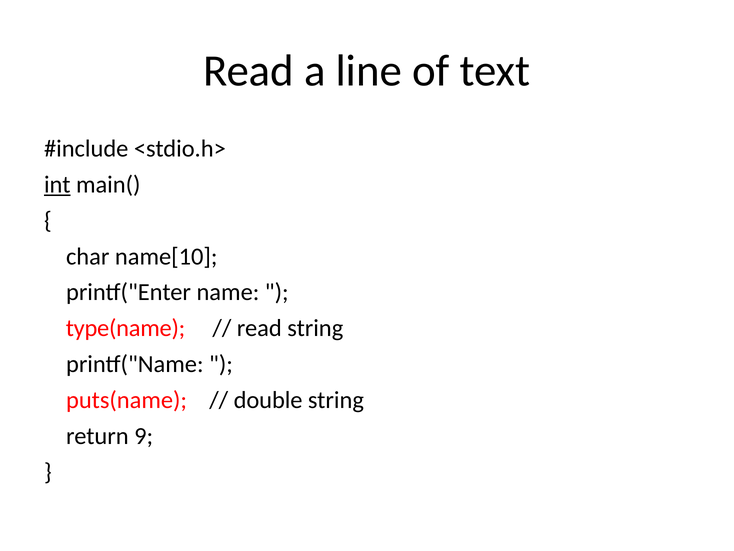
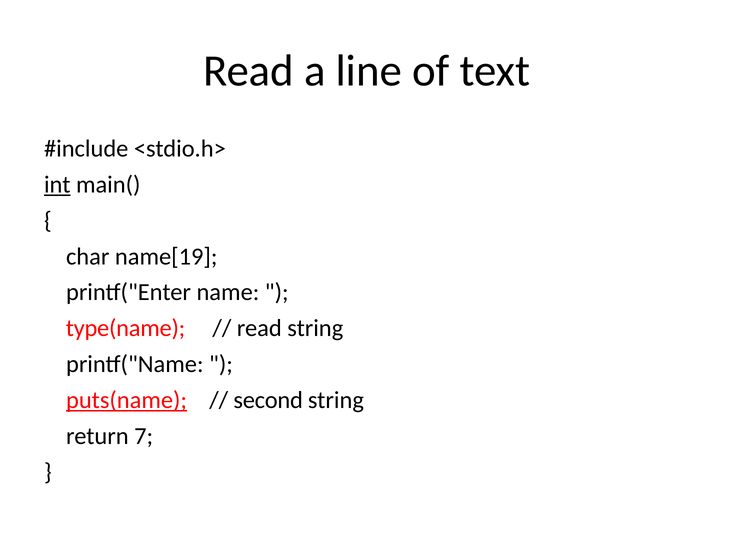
name[10: name[10 -> name[19 (166, 256)
puts(name underline: none -> present (127, 400)
double: double -> second (268, 400)
9: 9 -> 7 (144, 436)
